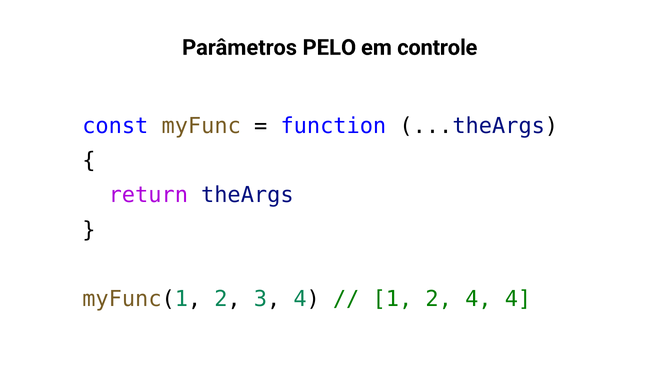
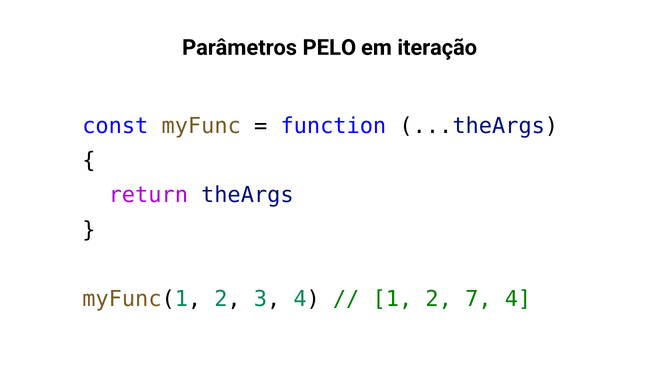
controle: controle -> iteração (437, 48)
2 4: 4 -> 7 (478, 299)
